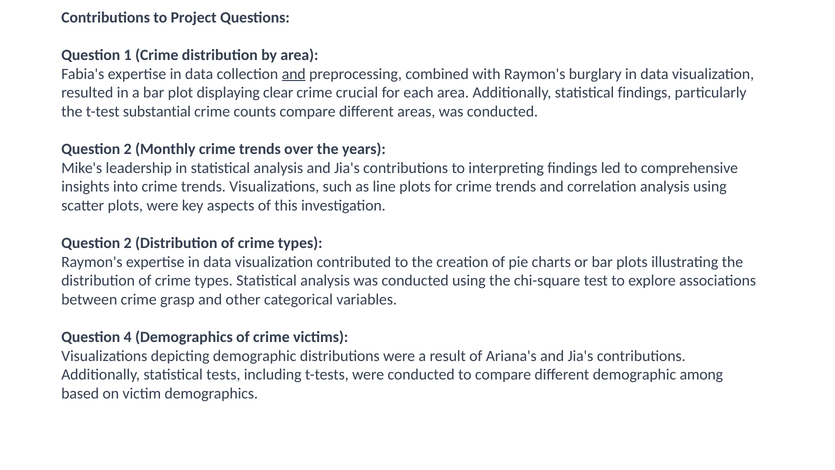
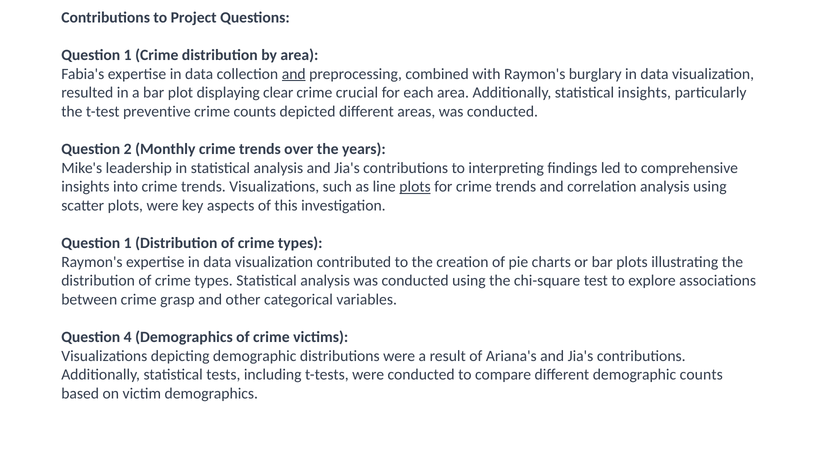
statistical findings: findings -> insights (644, 93)
substantial: substantial -> preventive (157, 112)
counts compare: compare -> depicted (308, 112)
plots underline: none -> present (415, 187)
2: 2 -> 1 (128, 243)
demographic among: among -> counts (701, 375)
